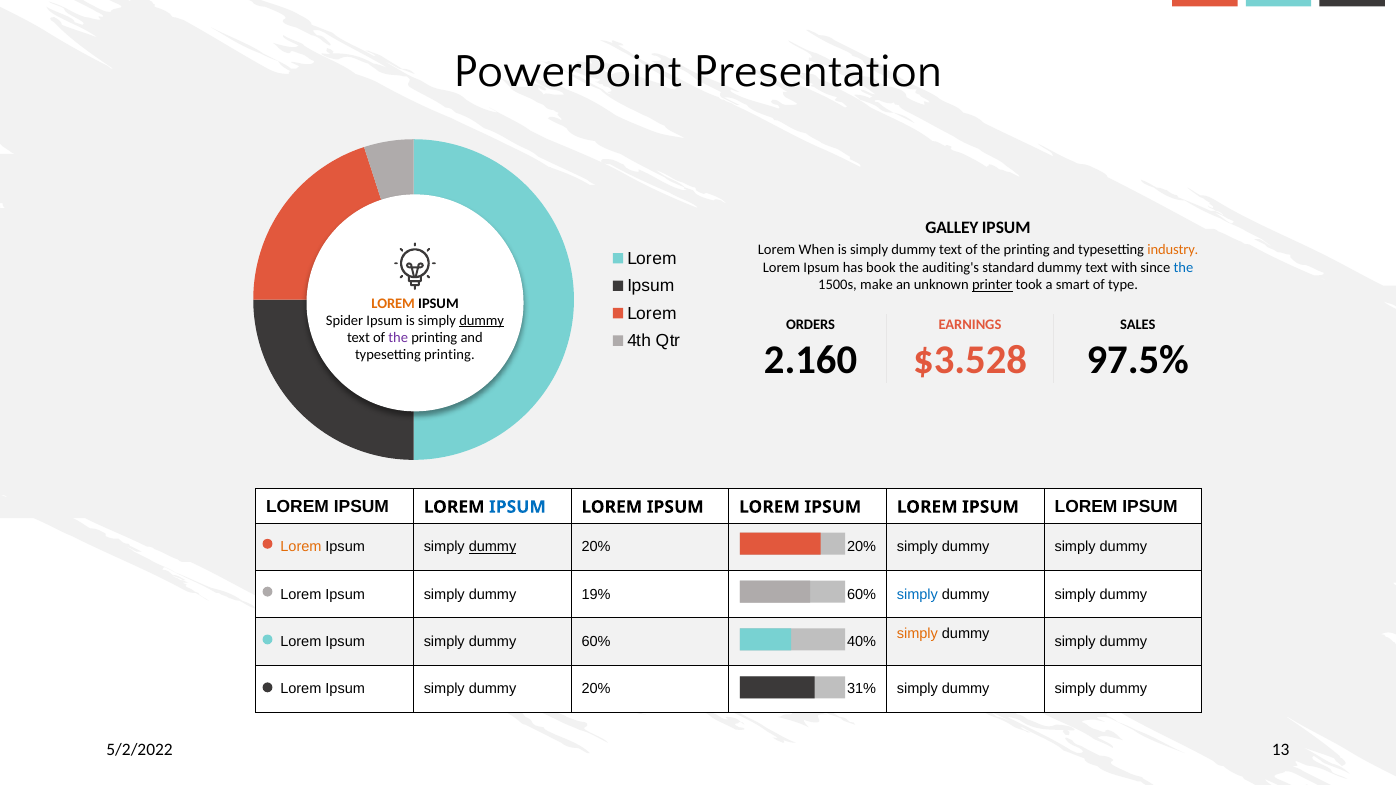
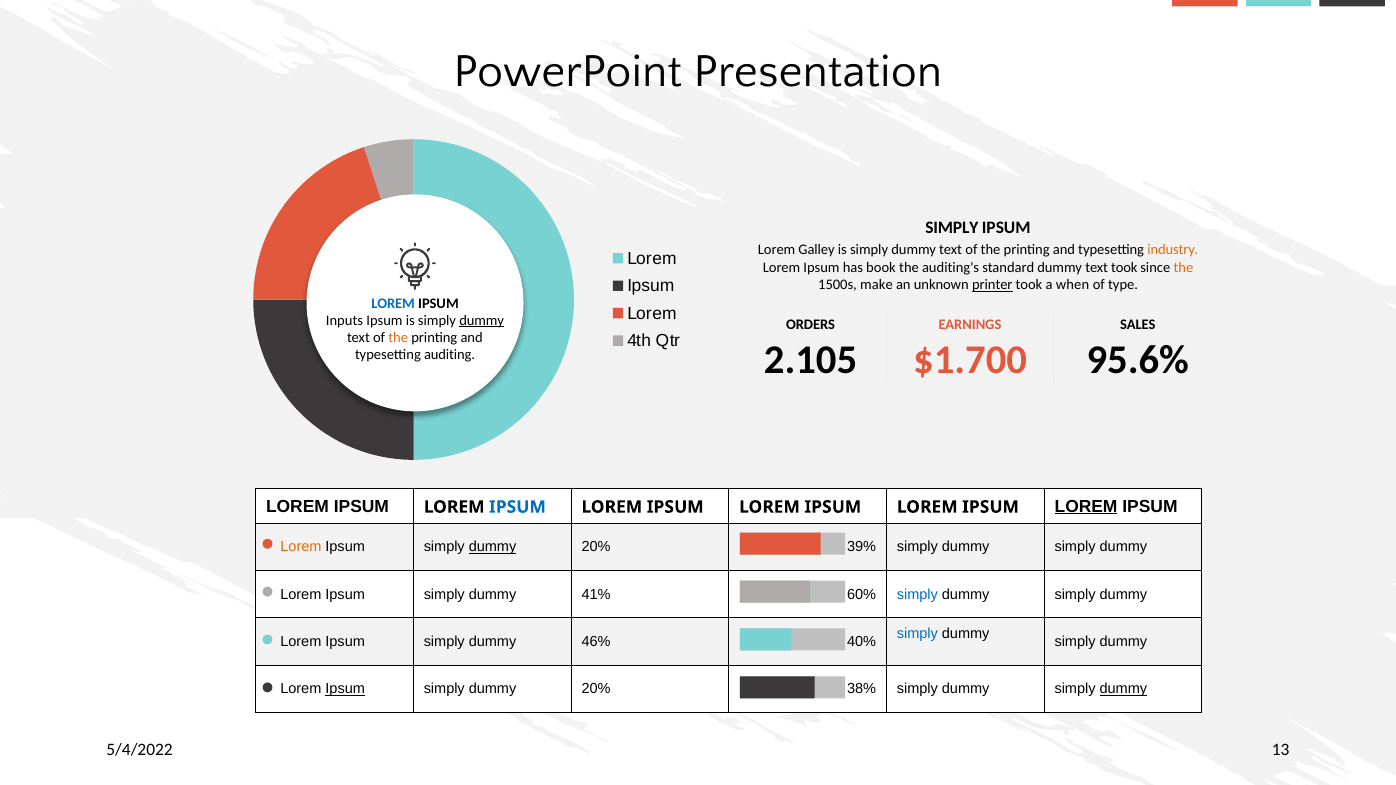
GALLEY: GALLEY -> SIMPLY (952, 228)
When: When -> Galley (817, 250)
text with: with -> took (1124, 267)
the colour: blue -> orange (1183, 267)
smart: smart -> when (1073, 285)
LOREM colour: orange -> blue (393, 304)
Spider: Spider -> Inputs (344, 320)
the colour: purple -> orange (398, 338)
2.160: 2.160 -> 2.105 (811, 360)
$3.528: $3.528 -> $1.700 (970, 360)
97.5%: 97.5% -> 95.6% (1138, 360)
typesetting printing: printing -> auditing (450, 355)
LOREM underline: none -> present (1086, 506)
20% 20%: 20% -> 39% (862, 547)
19%: 19% -> 41% (596, 594)
simply colour: orange -> blue (917, 634)
dummy 60%: 60% -> 46% (596, 642)
Ipsum underline: none -> present (345, 689)
31%: 31% -> 38% (862, 689)
dummy underline: none -> present (1123, 689)
5/2/2022: 5/2/2022 -> 5/4/2022 (140, 750)
